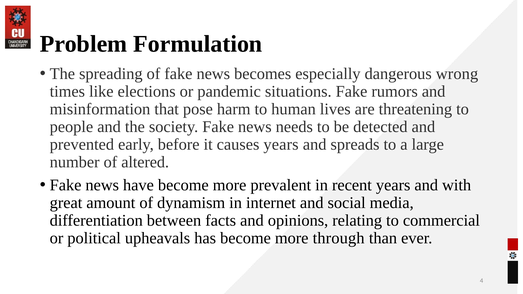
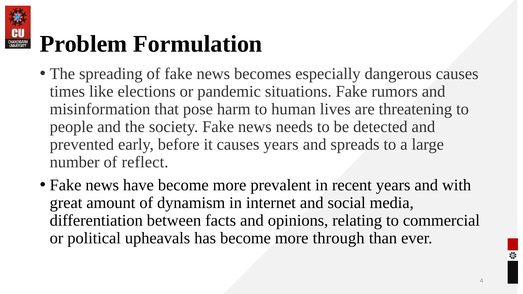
dangerous wrong: wrong -> causes (457, 74)
altered: altered -> reflect (145, 162)
